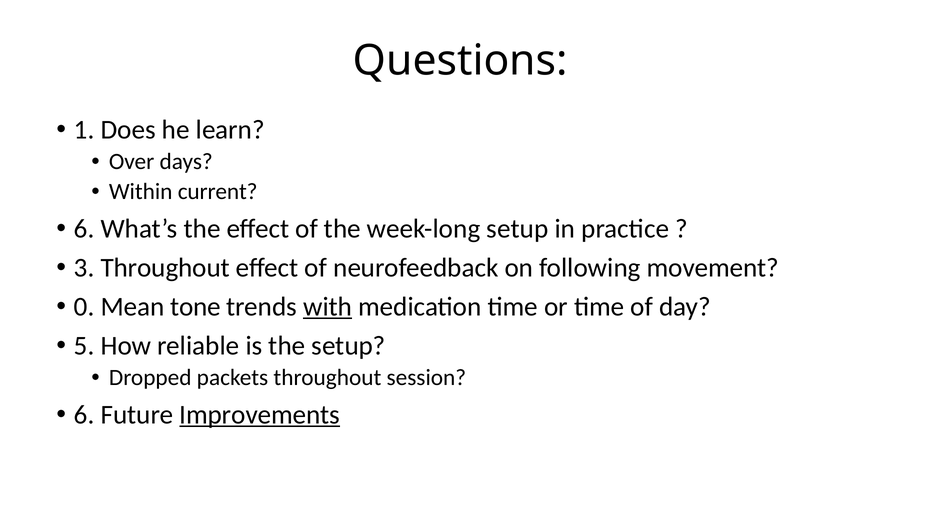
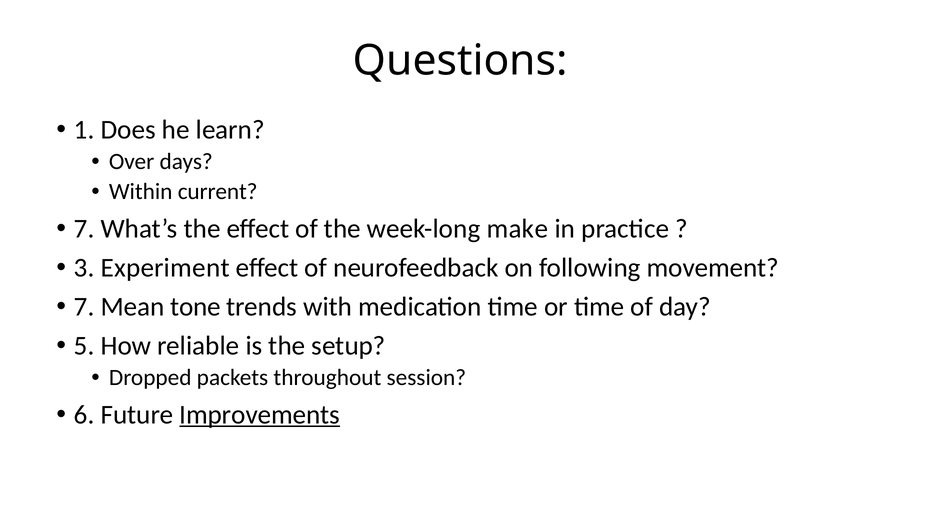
6: 6 -> 7 (84, 229)
week-long setup: setup -> make (517, 229)
3 Throughout: Throughout -> Experiment (165, 268)
0: 0 -> 7 (84, 307)
with underline: present -> none (328, 307)
